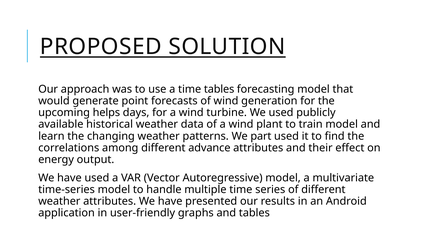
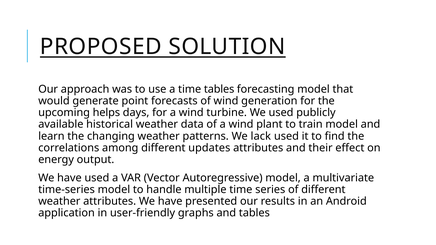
part: part -> lack (261, 136)
advance: advance -> updates (209, 148)
